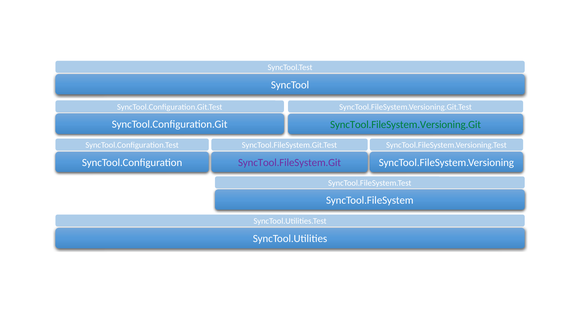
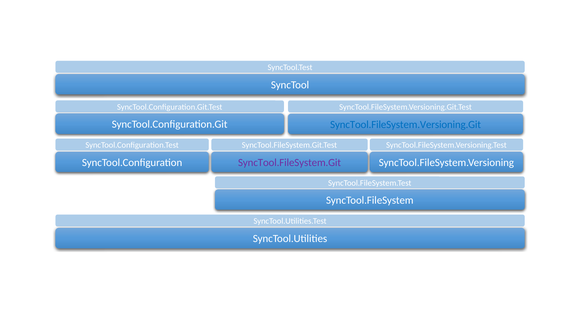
SyncTool.FileSystem.Versioning.Git colour: green -> blue (406, 124)
